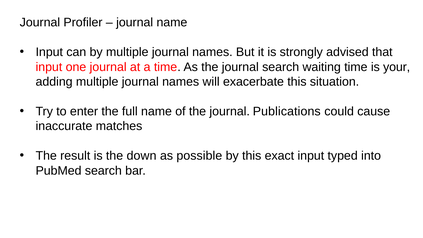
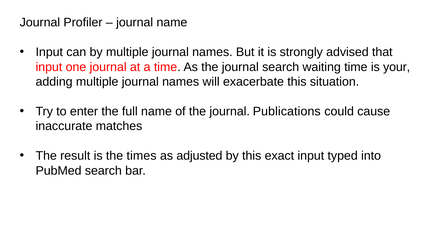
down: down -> times (142, 156)
possible: possible -> adjusted (199, 156)
